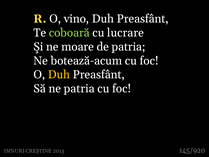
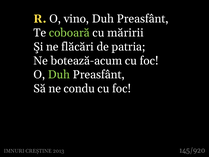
lucrare: lucrare -> măririi (125, 33)
moare: moare -> flăcări (78, 47)
Duh colour: yellow -> light green (59, 75)
ne patria: patria -> condu (79, 88)
